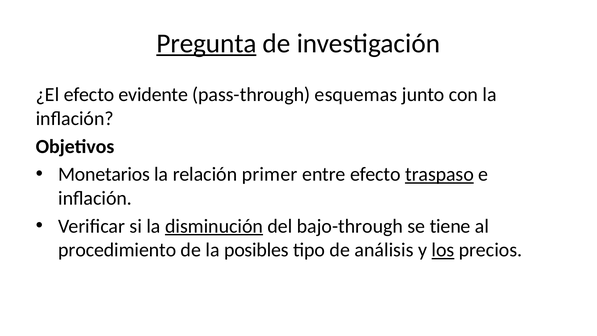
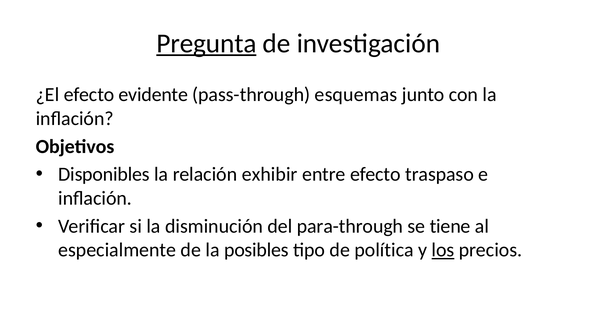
Monetarios: Monetarios -> Disponibles (104, 174)
primer: primer -> exhibir (270, 174)
traspaso underline: present -> none (439, 174)
disminución underline: present -> none (214, 226)
bajo-through: bajo-through -> para-through (350, 226)
procedimiento: procedimiento -> especialmente (117, 250)
análisis: análisis -> política (384, 250)
